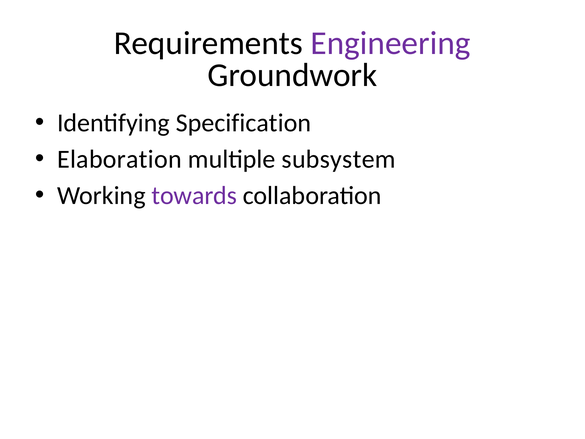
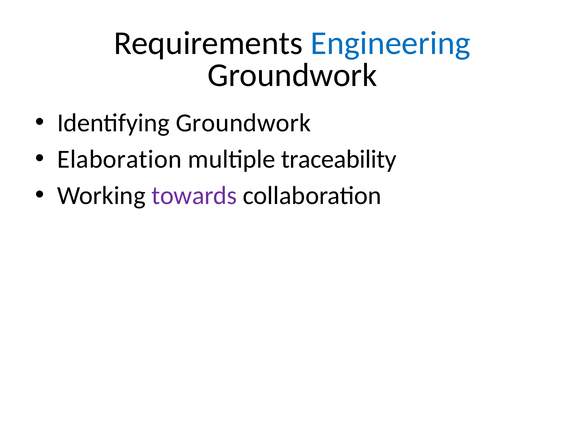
Engineering colour: purple -> blue (390, 43)
Identifying Specification: Specification -> Groundwork (243, 123)
subsystem: subsystem -> traceability (339, 159)
